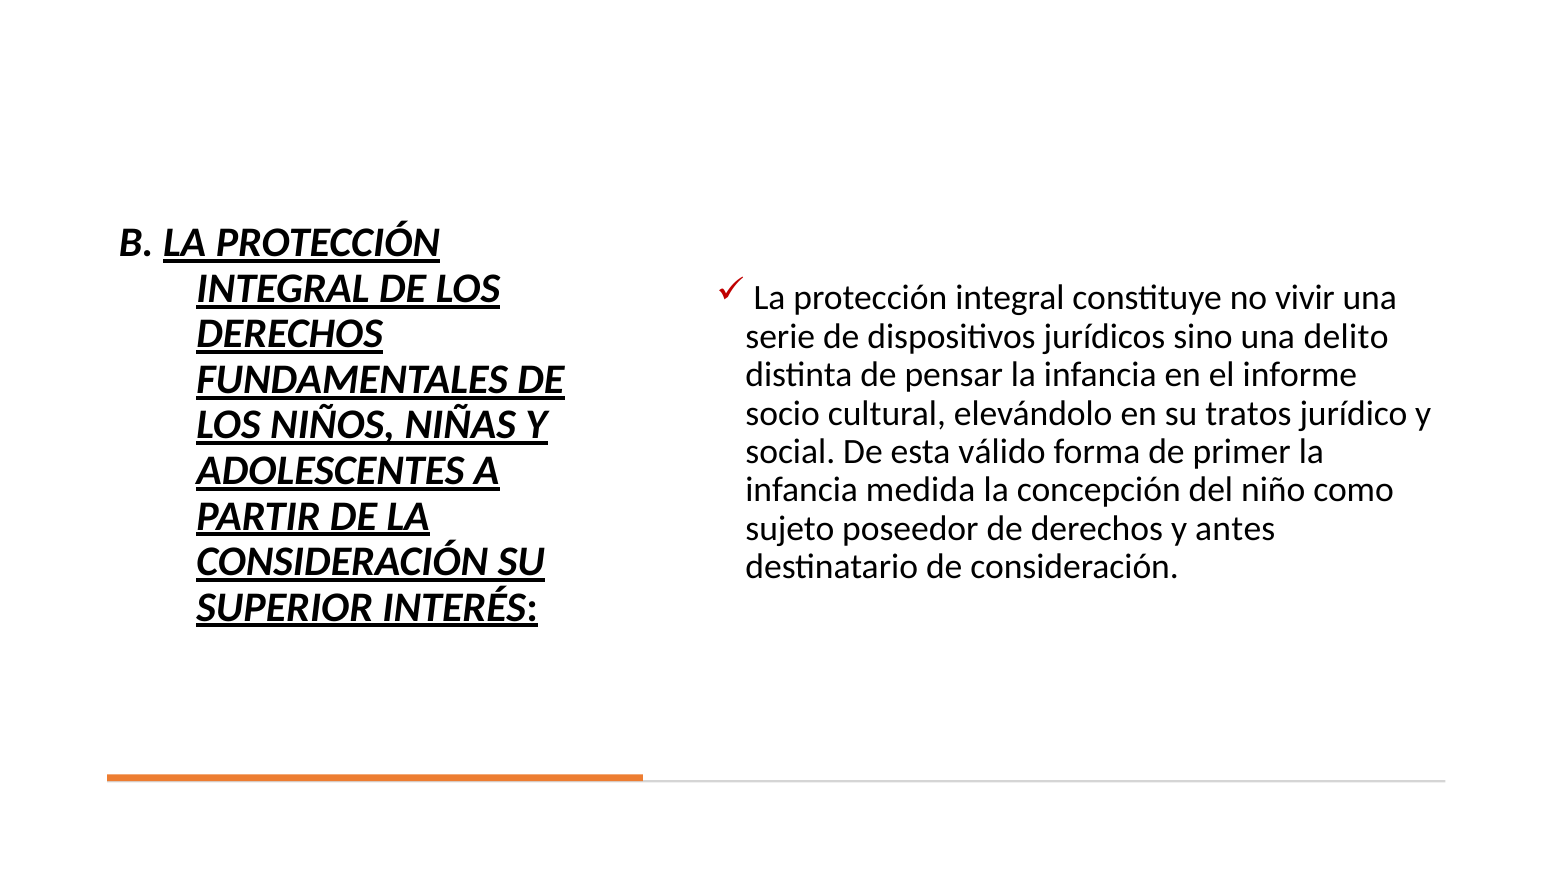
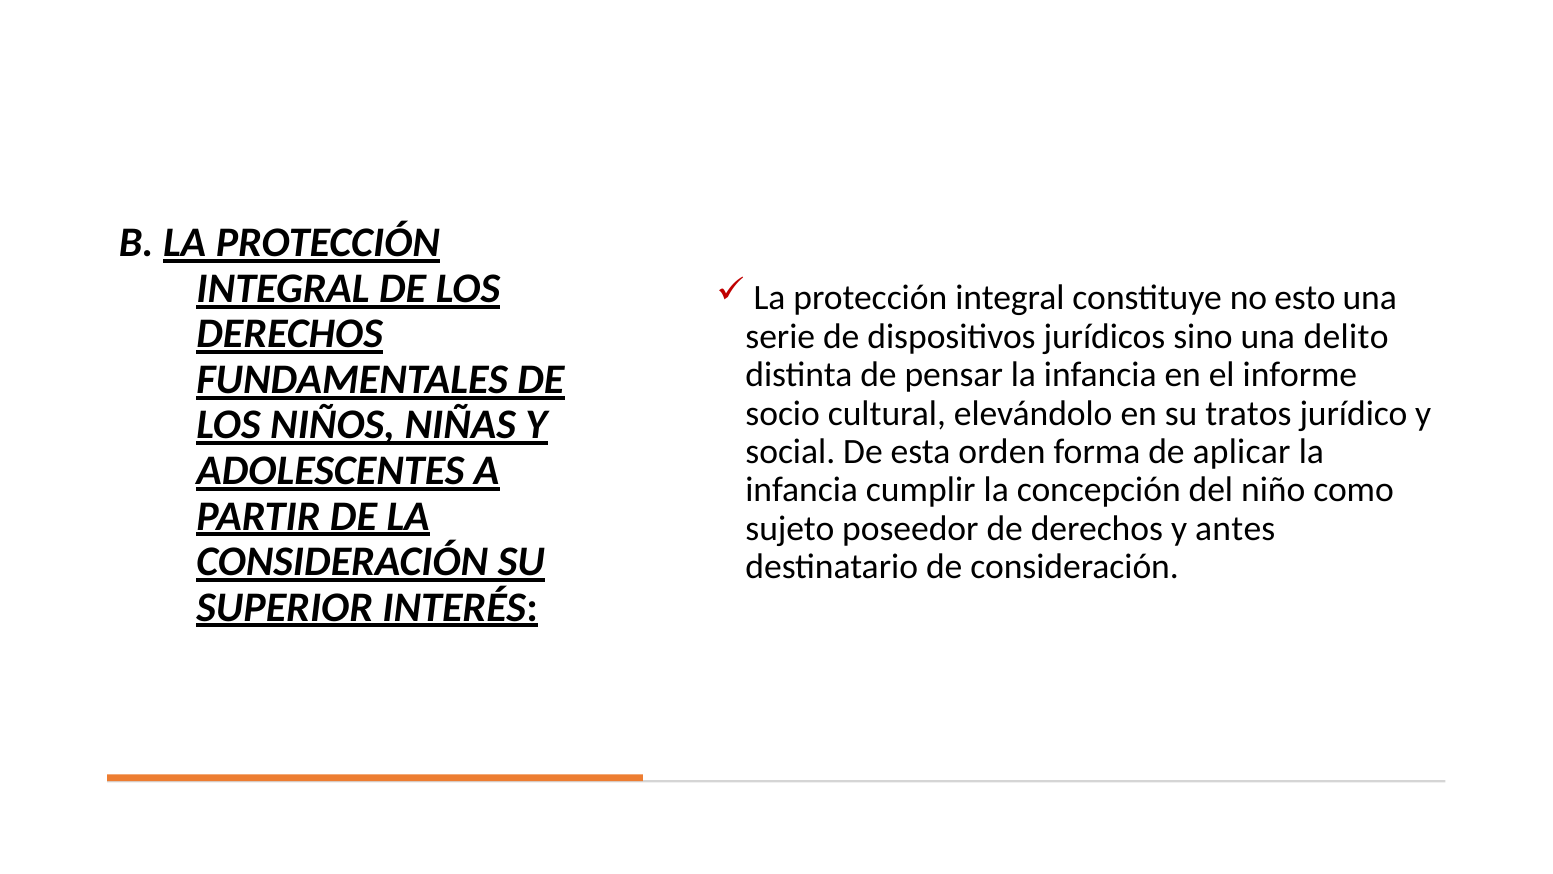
vivir: vivir -> esto (1305, 298)
válido: válido -> orden (1002, 452)
primer: primer -> aplicar (1242, 452)
medida: medida -> cumplir (921, 490)
